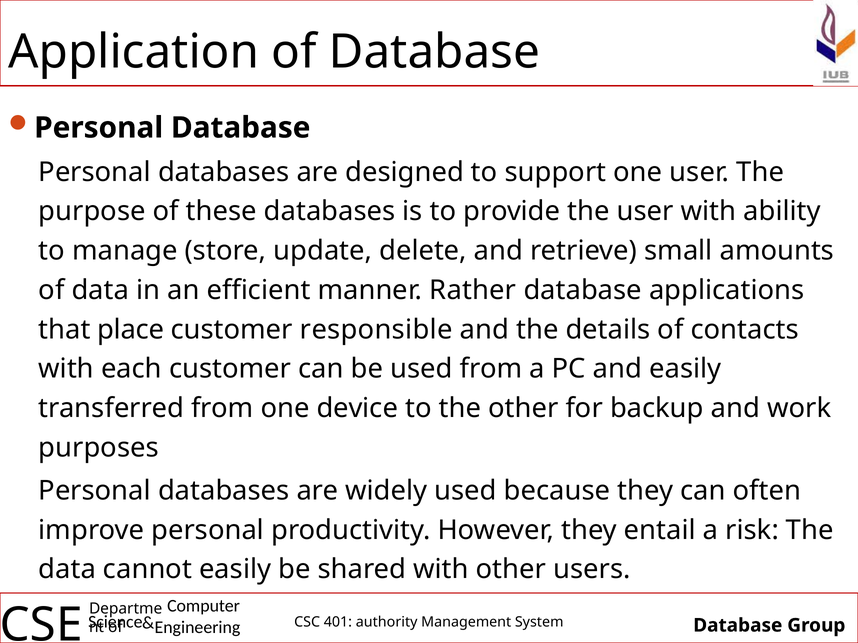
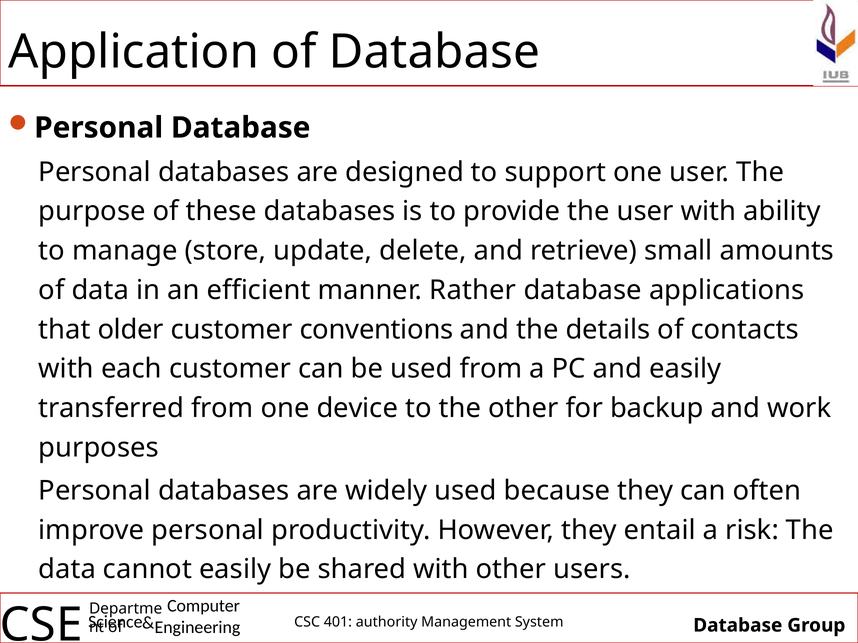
place: place -> older (131, 330)
responsible: responsible -> conventions (376, 330)
